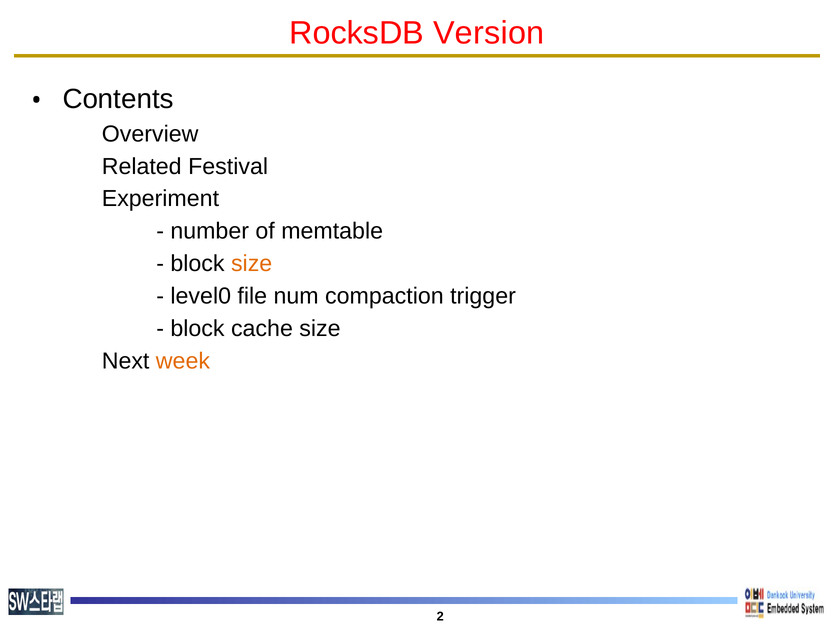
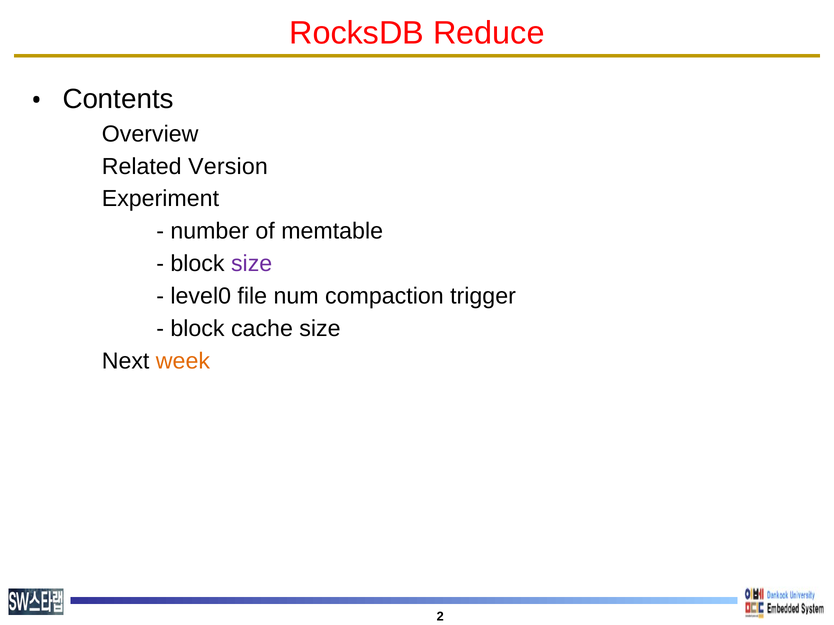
Version: Version -> Reduce (489, 33)
Festival: Festival -> Version (228, 167)
size colour: orange -> purple (252, 264)
